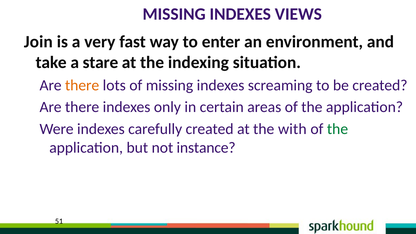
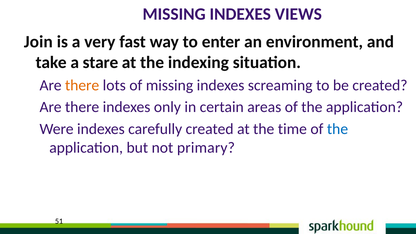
with: with -> time (292, 129)
the colour: green -> blue (338, 129)
instance: instance -> primary (206, 148)
